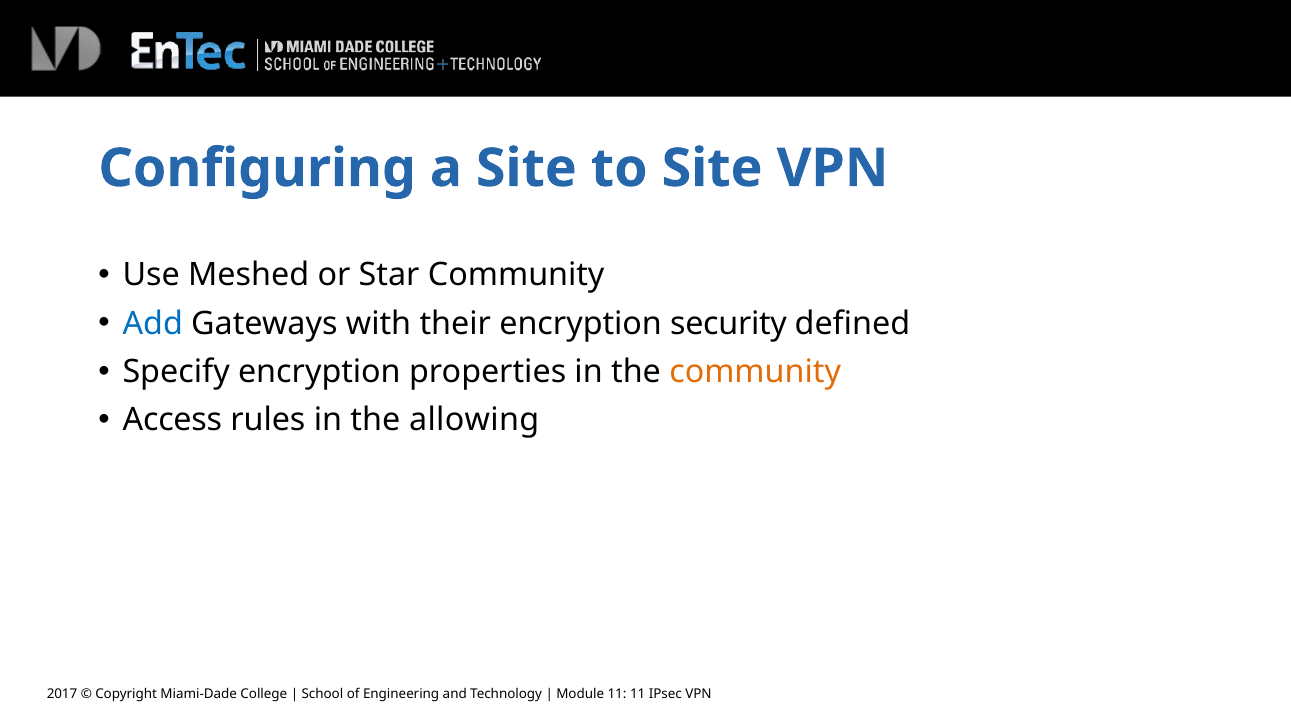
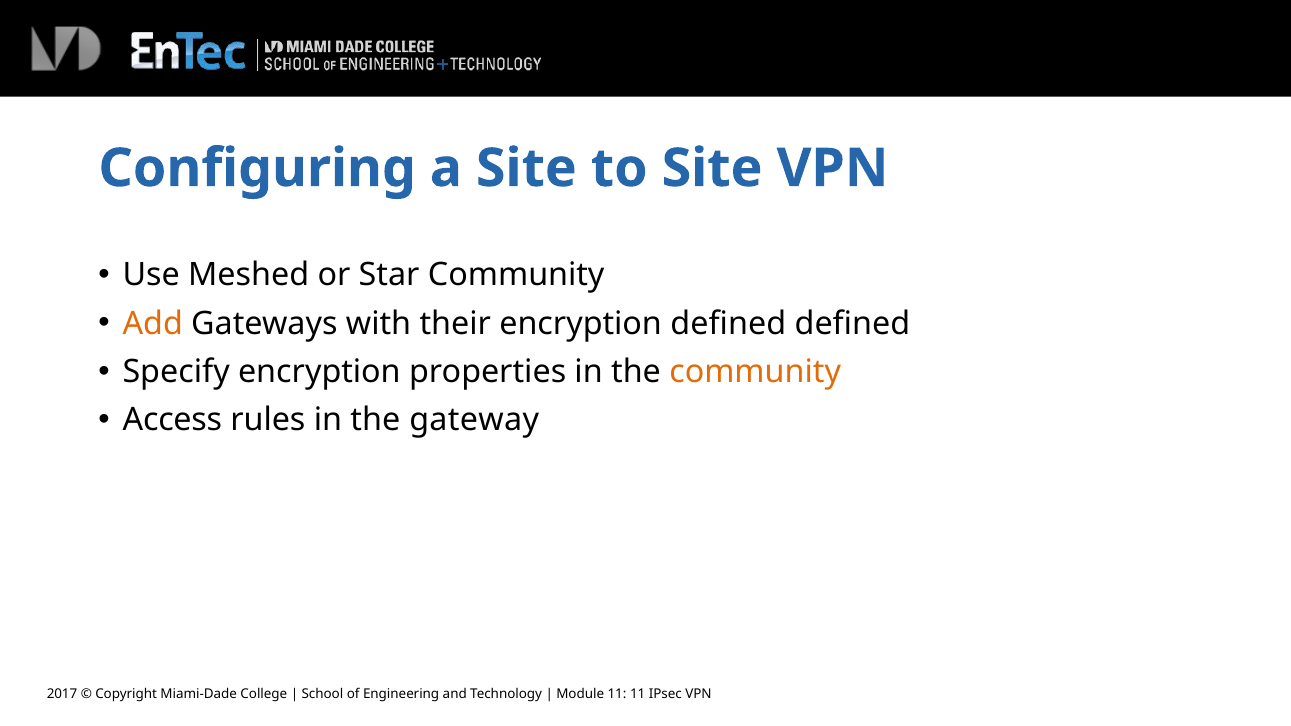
Add colour: blue -> orange (153, 324)
encryption security: security -> defined (728, 324)
allowing: allowing -> gateway (474, 420)
